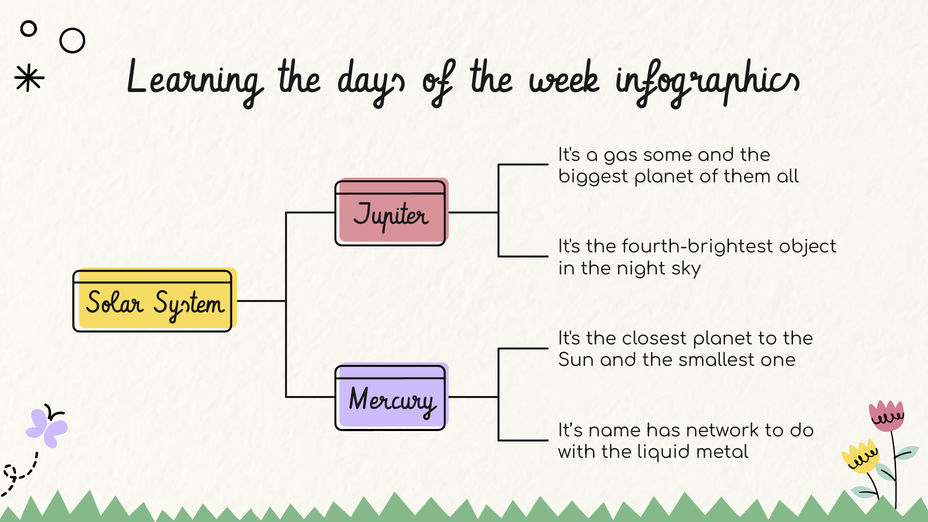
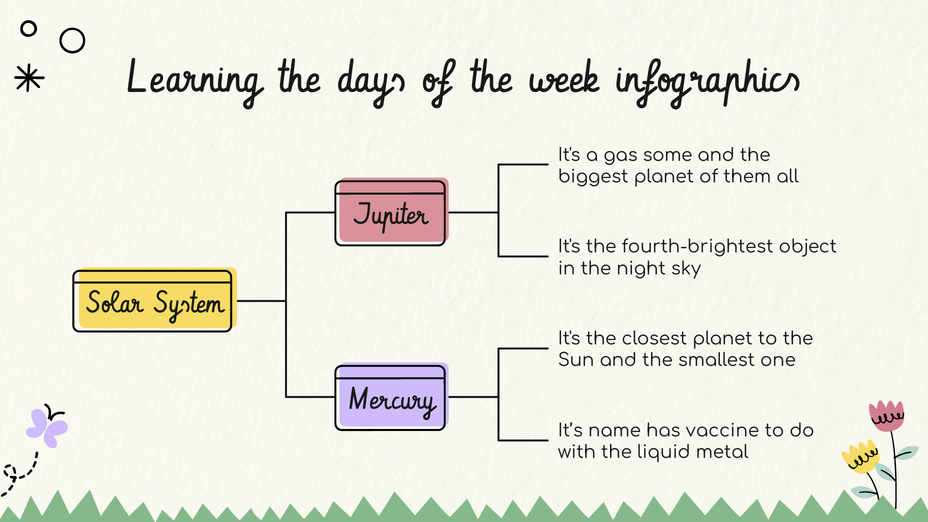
network: network -> vaccine (722, 431)
